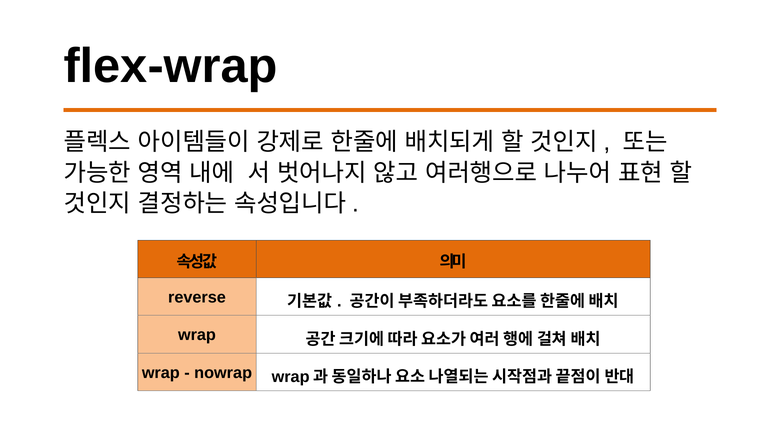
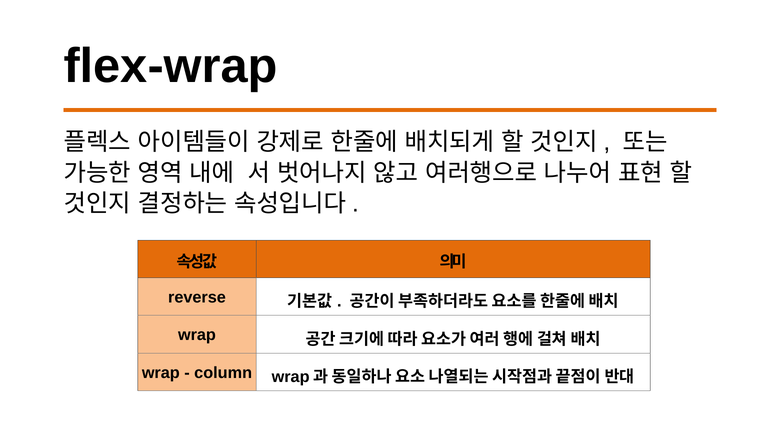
nowrap: nowrap -> column (223, 373)
